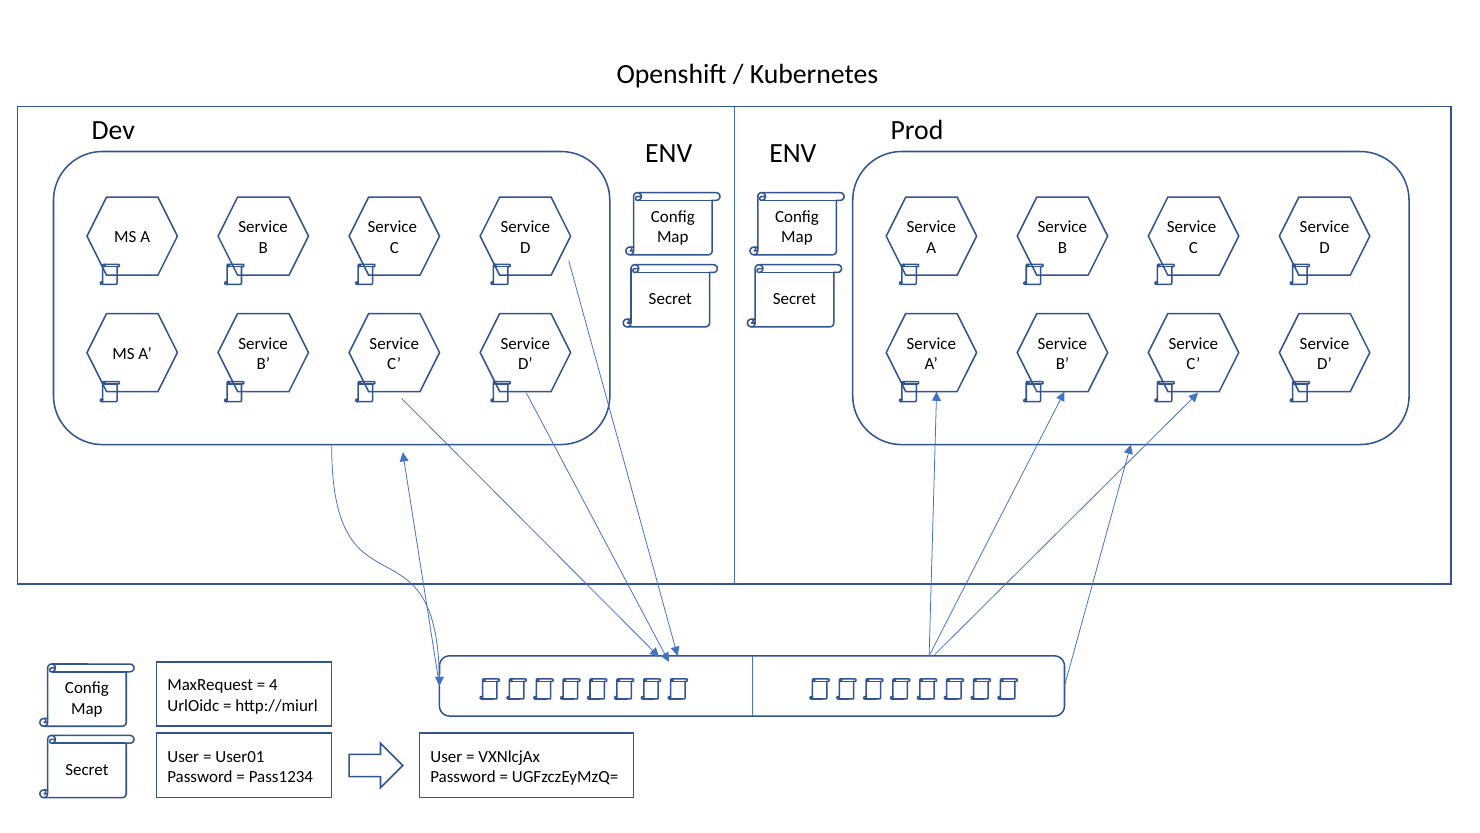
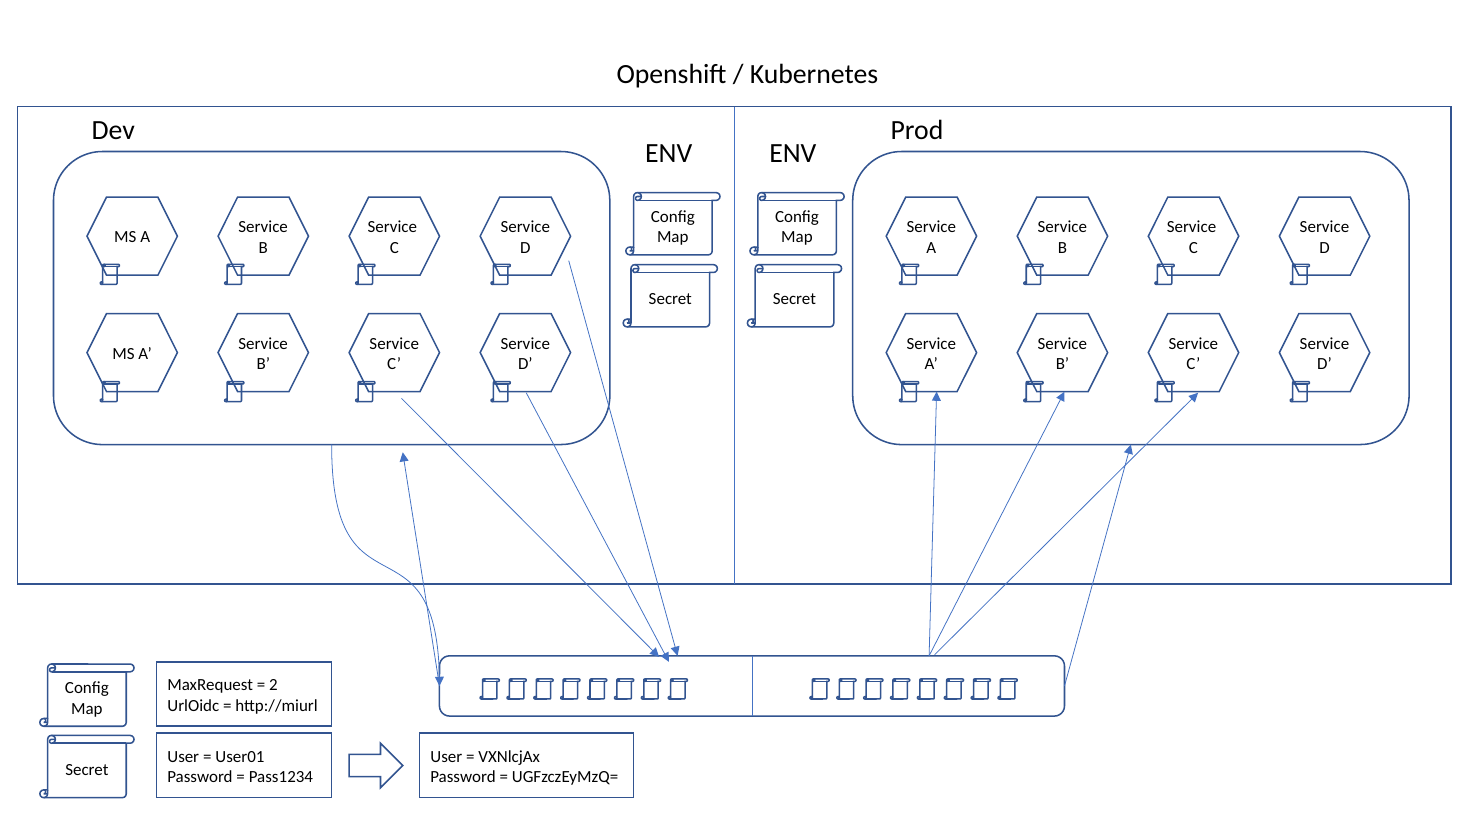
4: 4 -> 2 (273, 685)
